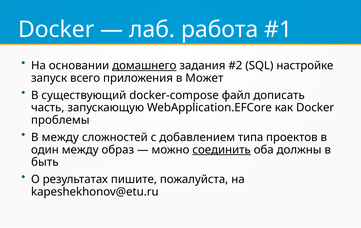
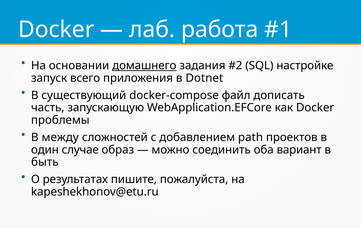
Может: Может -> Dotnet (204, 78)
типа: типа -> path (250, 137)
один между: между -> случае (80, 149)
соединить underline: present -> none (222, 149)
должны: должны -> вариант (299, 149)
